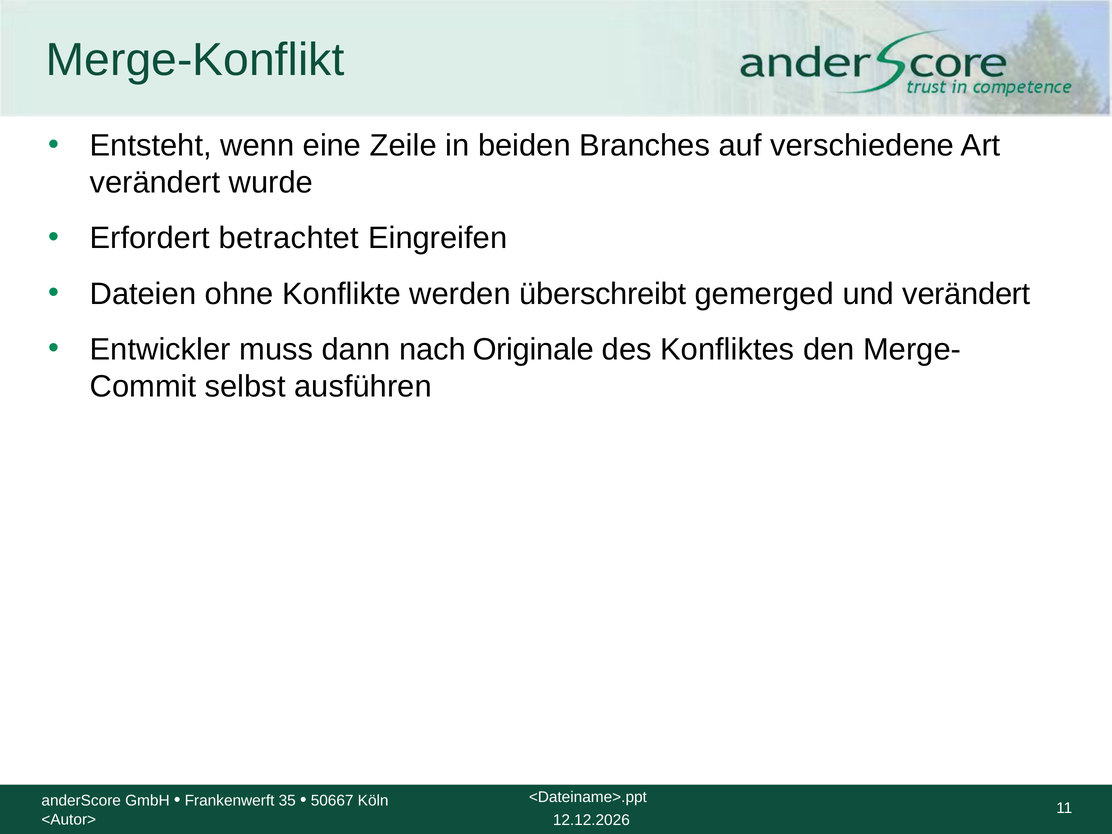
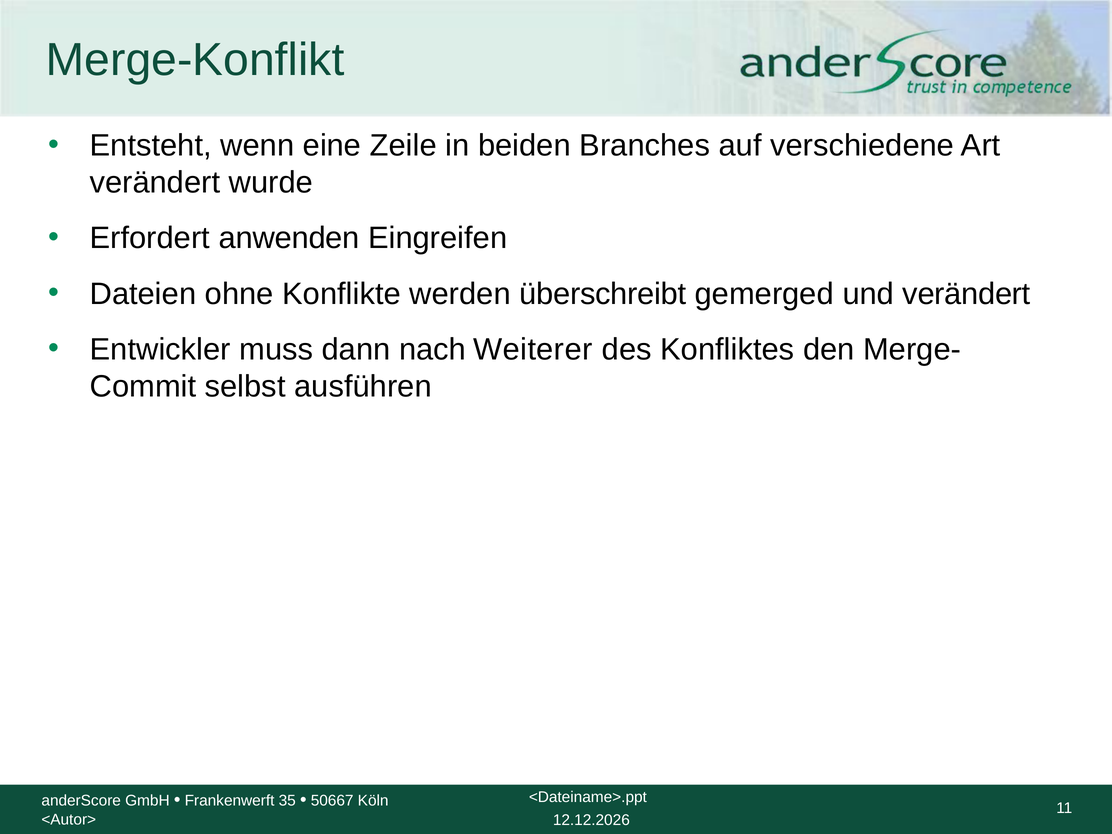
betrachtet: betrachtet -> anwenden (289, 238)
Originale: Originale -> Weiterer (533, 349)
